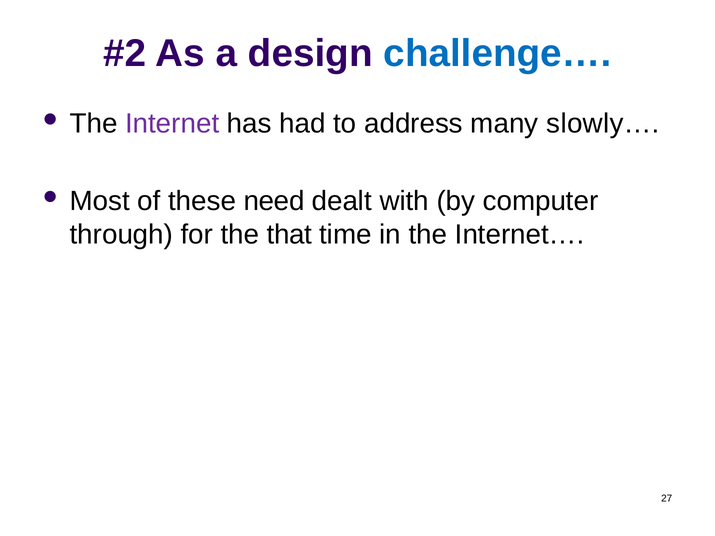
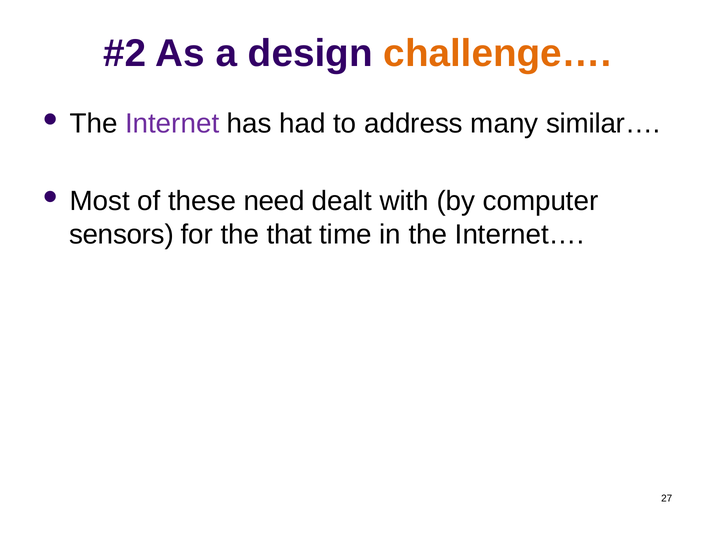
challenge… colour: blue -> orange (497, 53)
slowly…: slowly… -> similar… (603, 123)
through: through -> sensors (122, 235)
